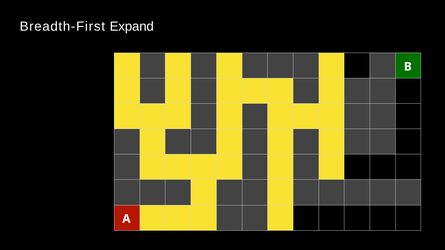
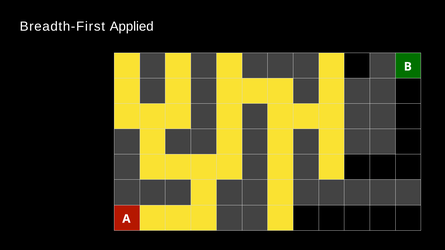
Expand: Expand -> Applied (132, 26)
